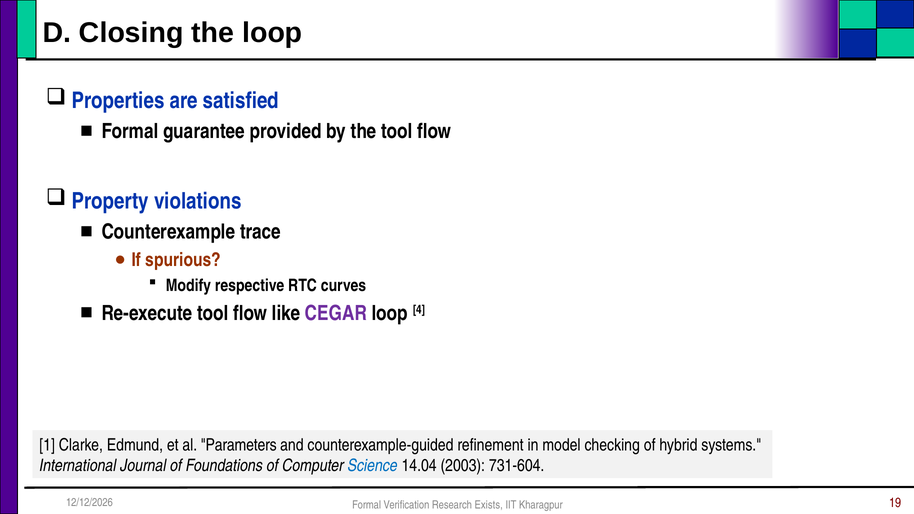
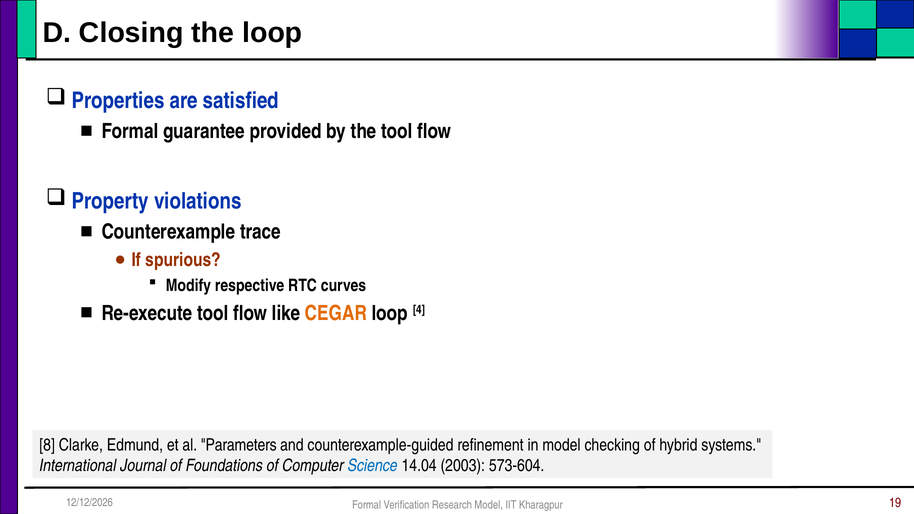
CEGAR colour: purple -> orange (336, 313)
1: 1 -> 8 (47, 445)
731-604: 731-604 -> 573-604 (517, 466)
Research Exists: Exists -> Model (489, 505)
